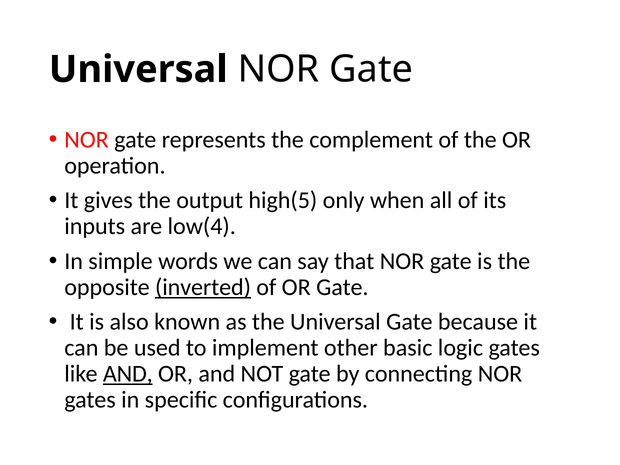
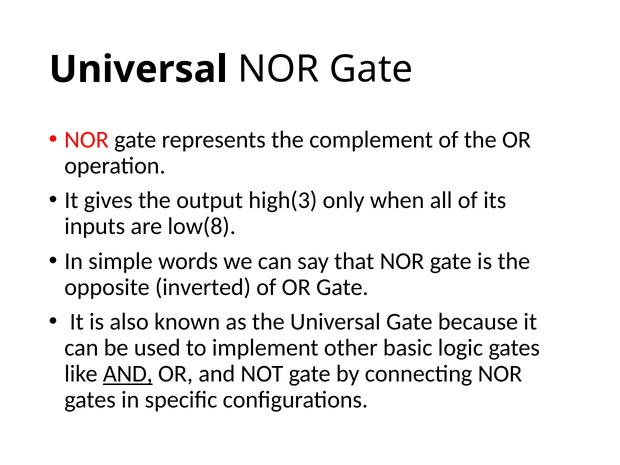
high(5: high(5 -> high(3 (283, 200)
low(4: low(4 -> low(8 (202, 227)
inverted underline: present -> none (203, 287)
